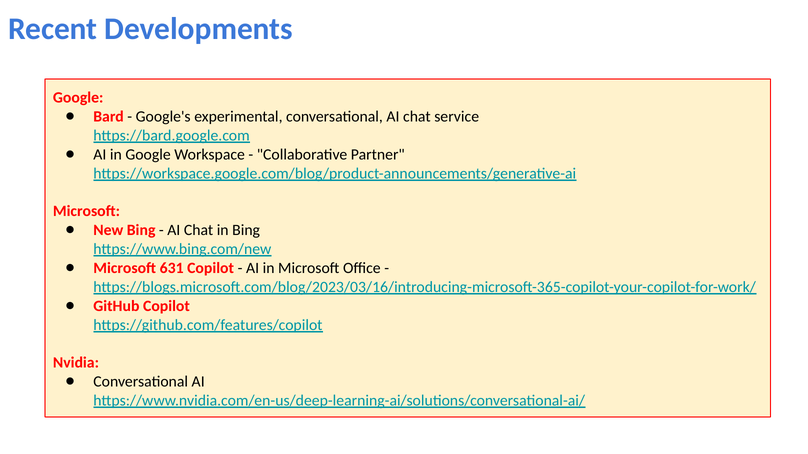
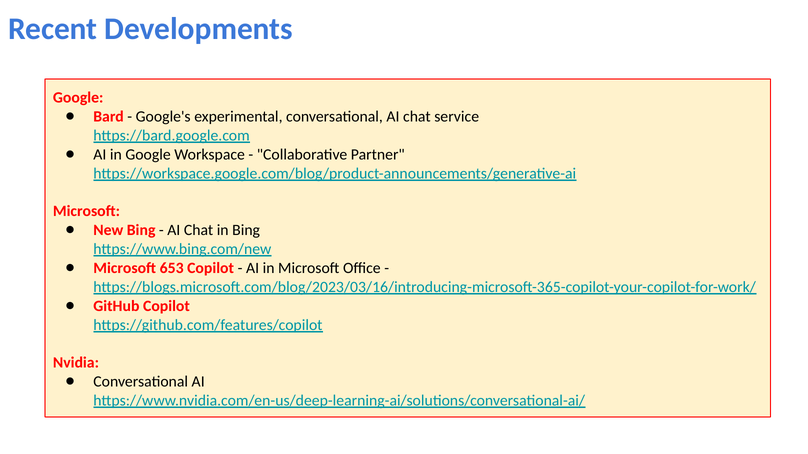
631: 631 -> 653 (172, 268)
